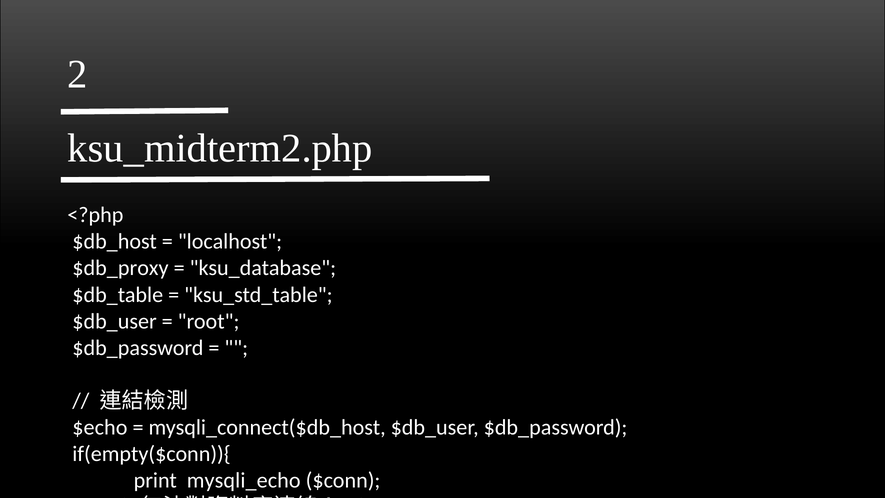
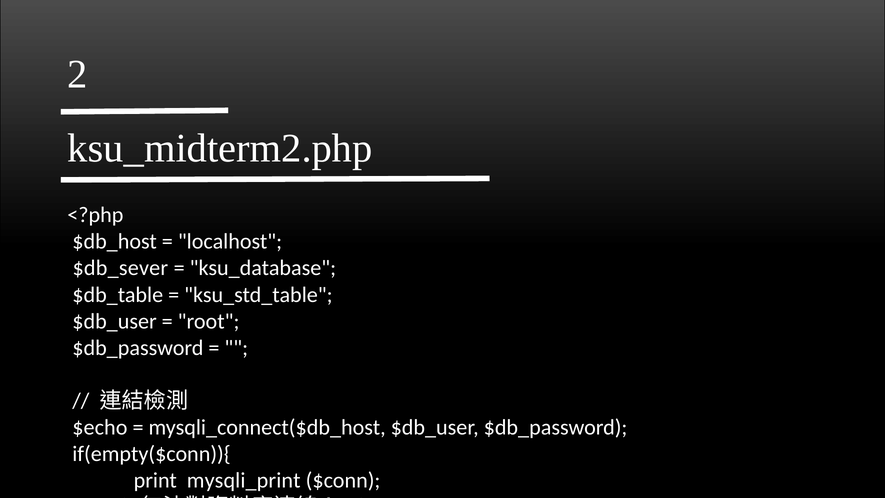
$db_proxy: $db_proxy -> $db_sever (120, 268)
mysqli_echo: mysqli_echo -> mysqli_print (244, 480)
